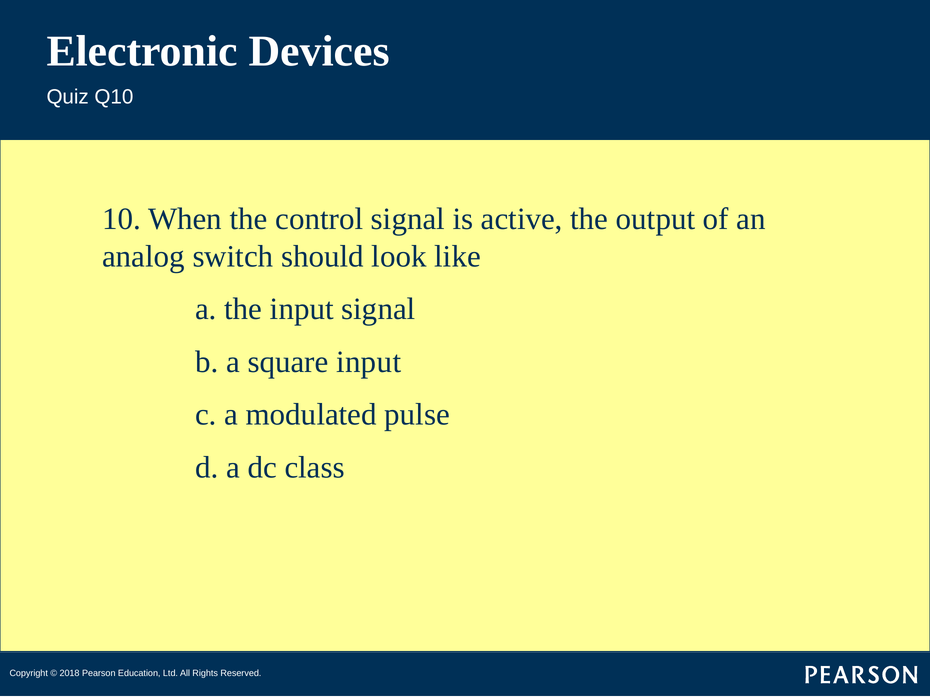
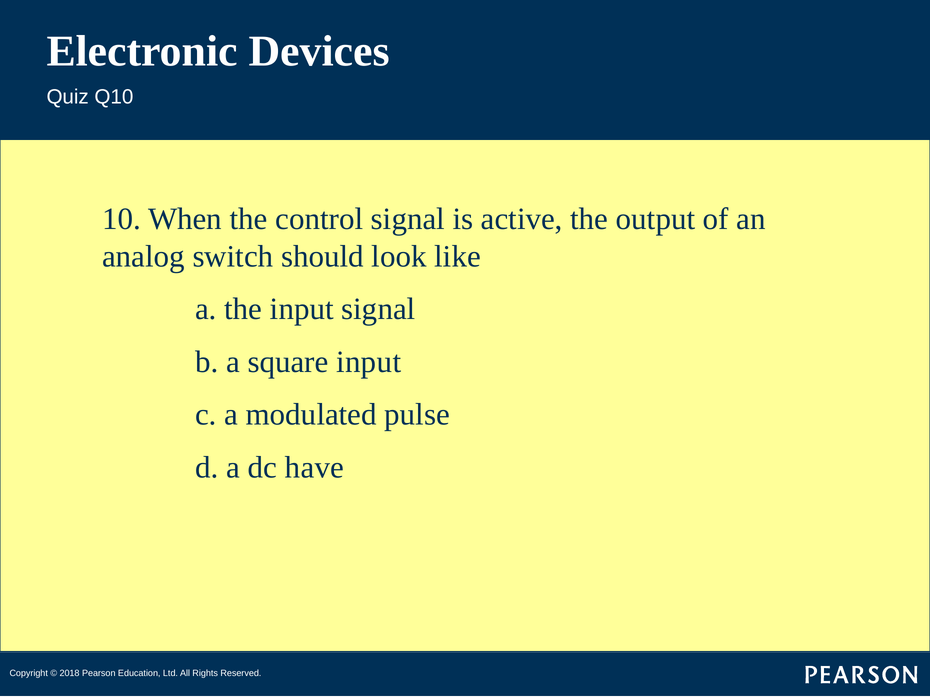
class: class -> have (314, 467)
